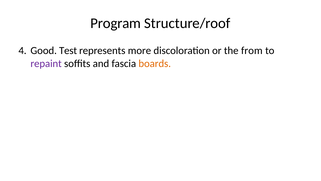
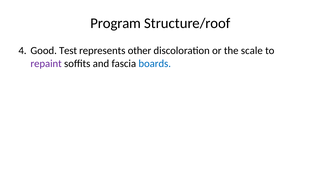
more: more -> other (140, 51)
from: from -> scale (252, 51)
boards colour: orange -> blue (155, 63)
